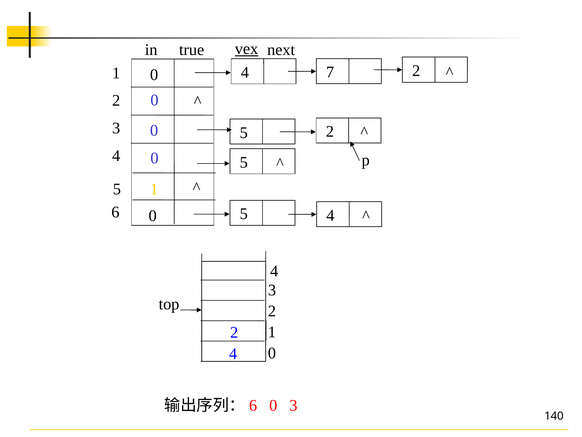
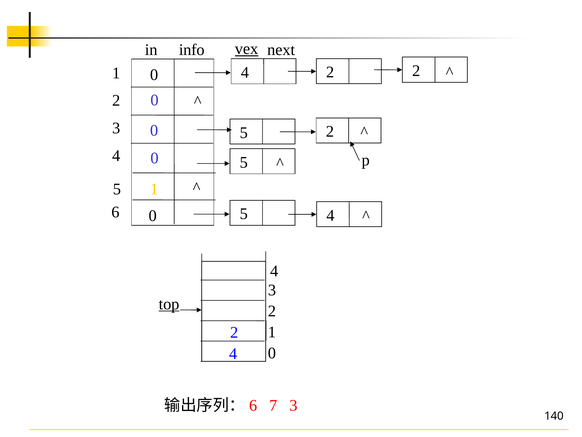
true: true -> info (192, 50)
4 7: 7 -> 2 (330, 72)
top underline: none -> present (169, 304)
0: 0 -> 7 (273, 405)
